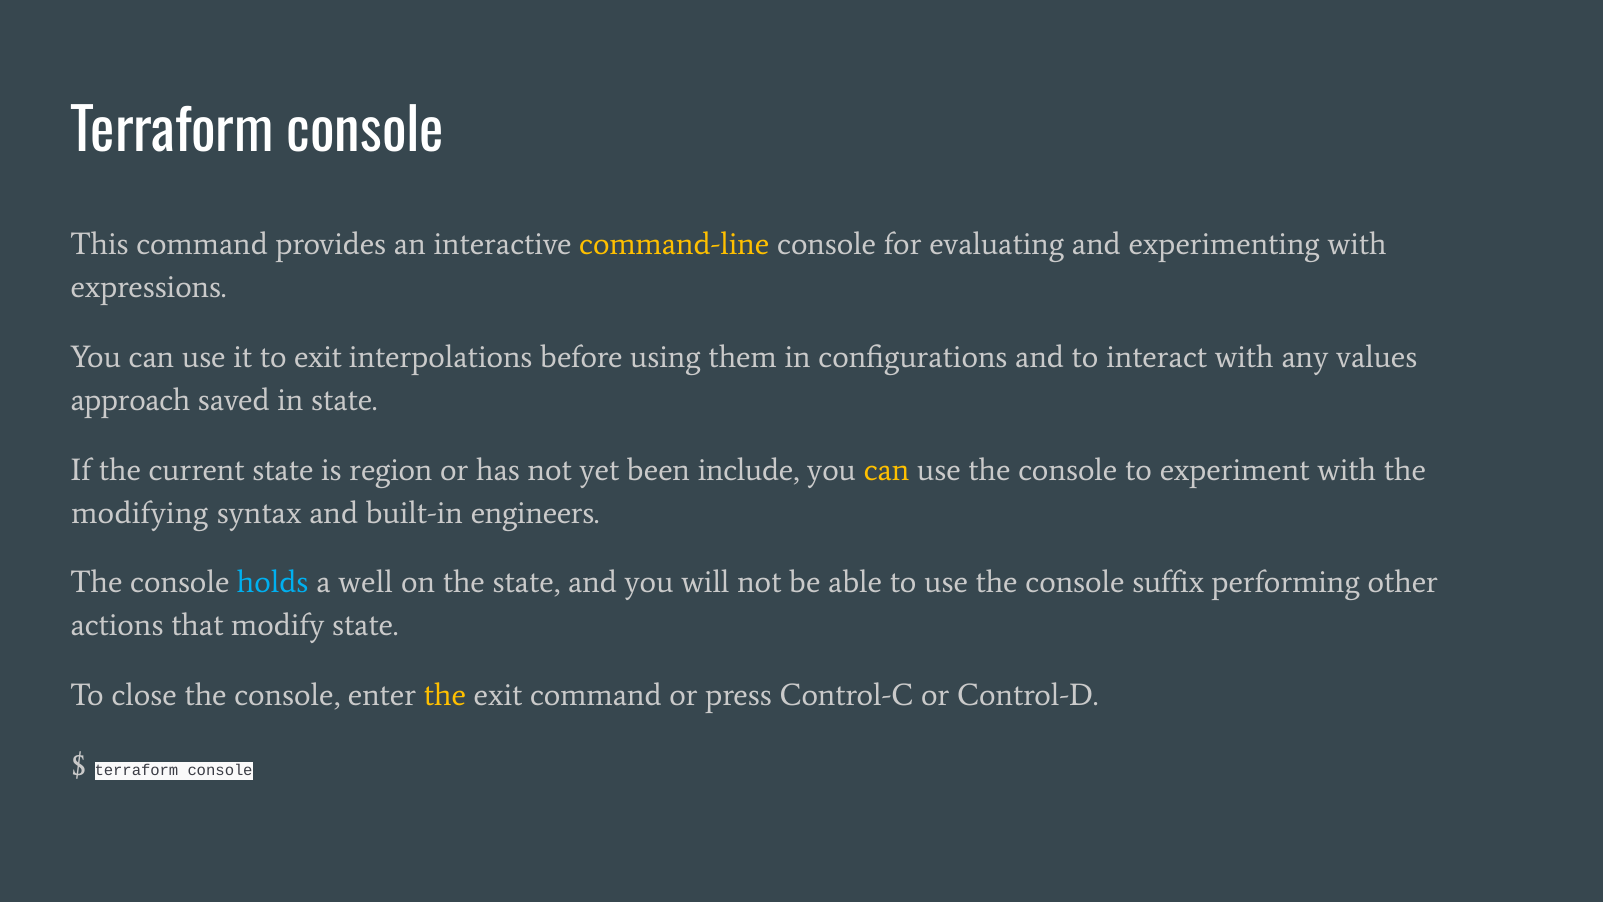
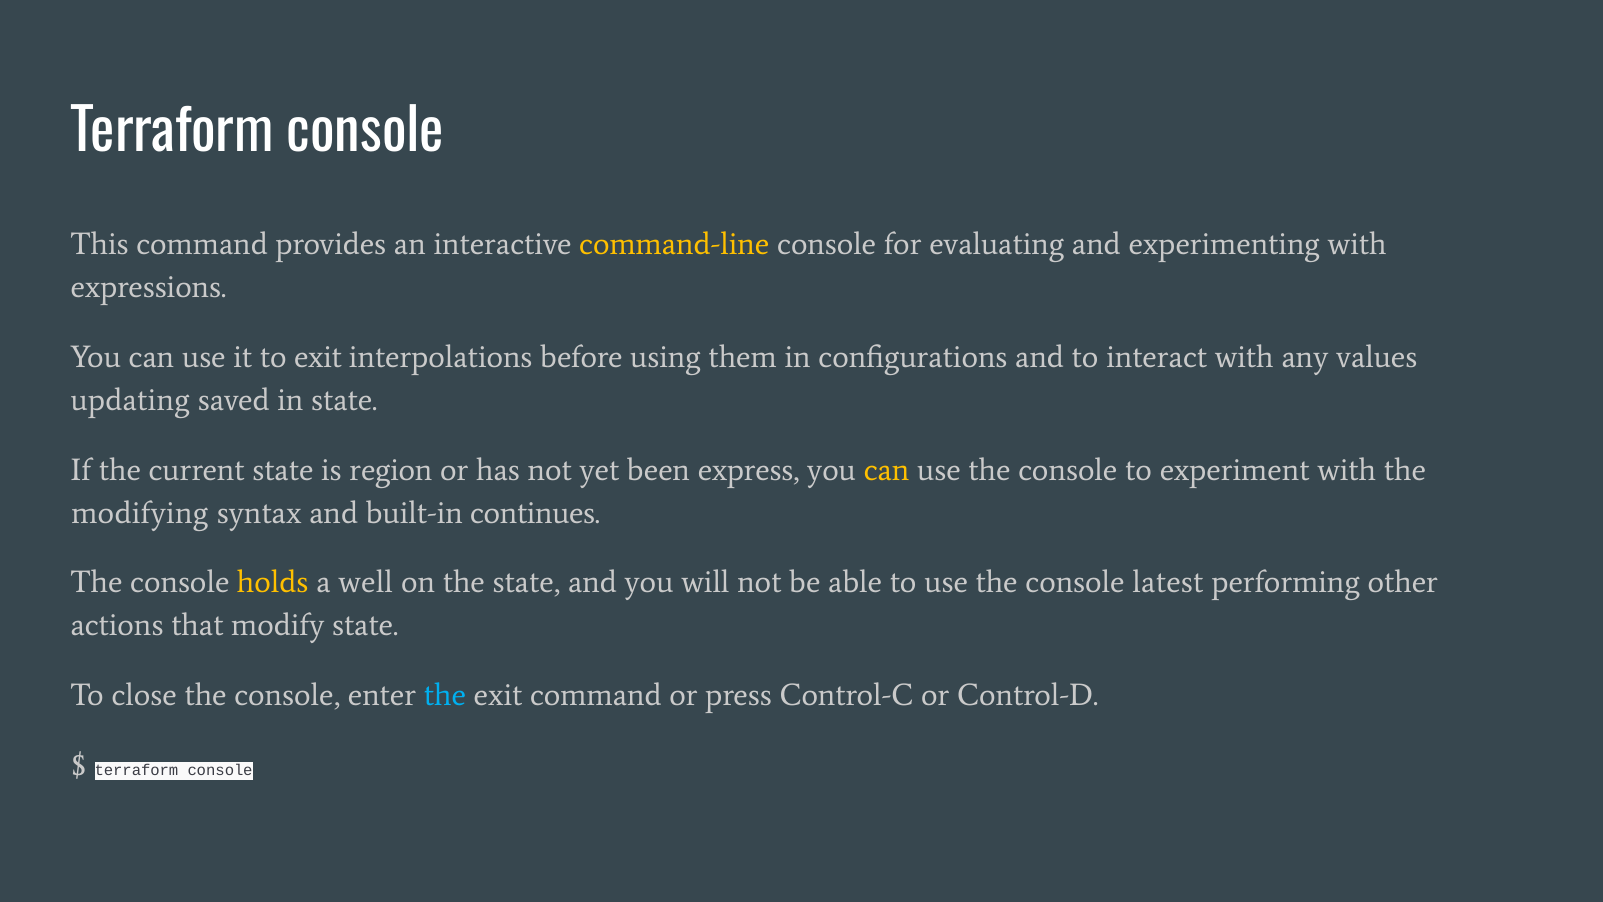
approach: approach -> updating (130, 400)
include: include -> express (749, 470)
engineers: engineers -> continues (535, 513)
holds colour: light blue -> yellow (273, 582)
suffix: suffix -> latest (1168, 582)
the colour: yellow -> light blue (445, 695)
